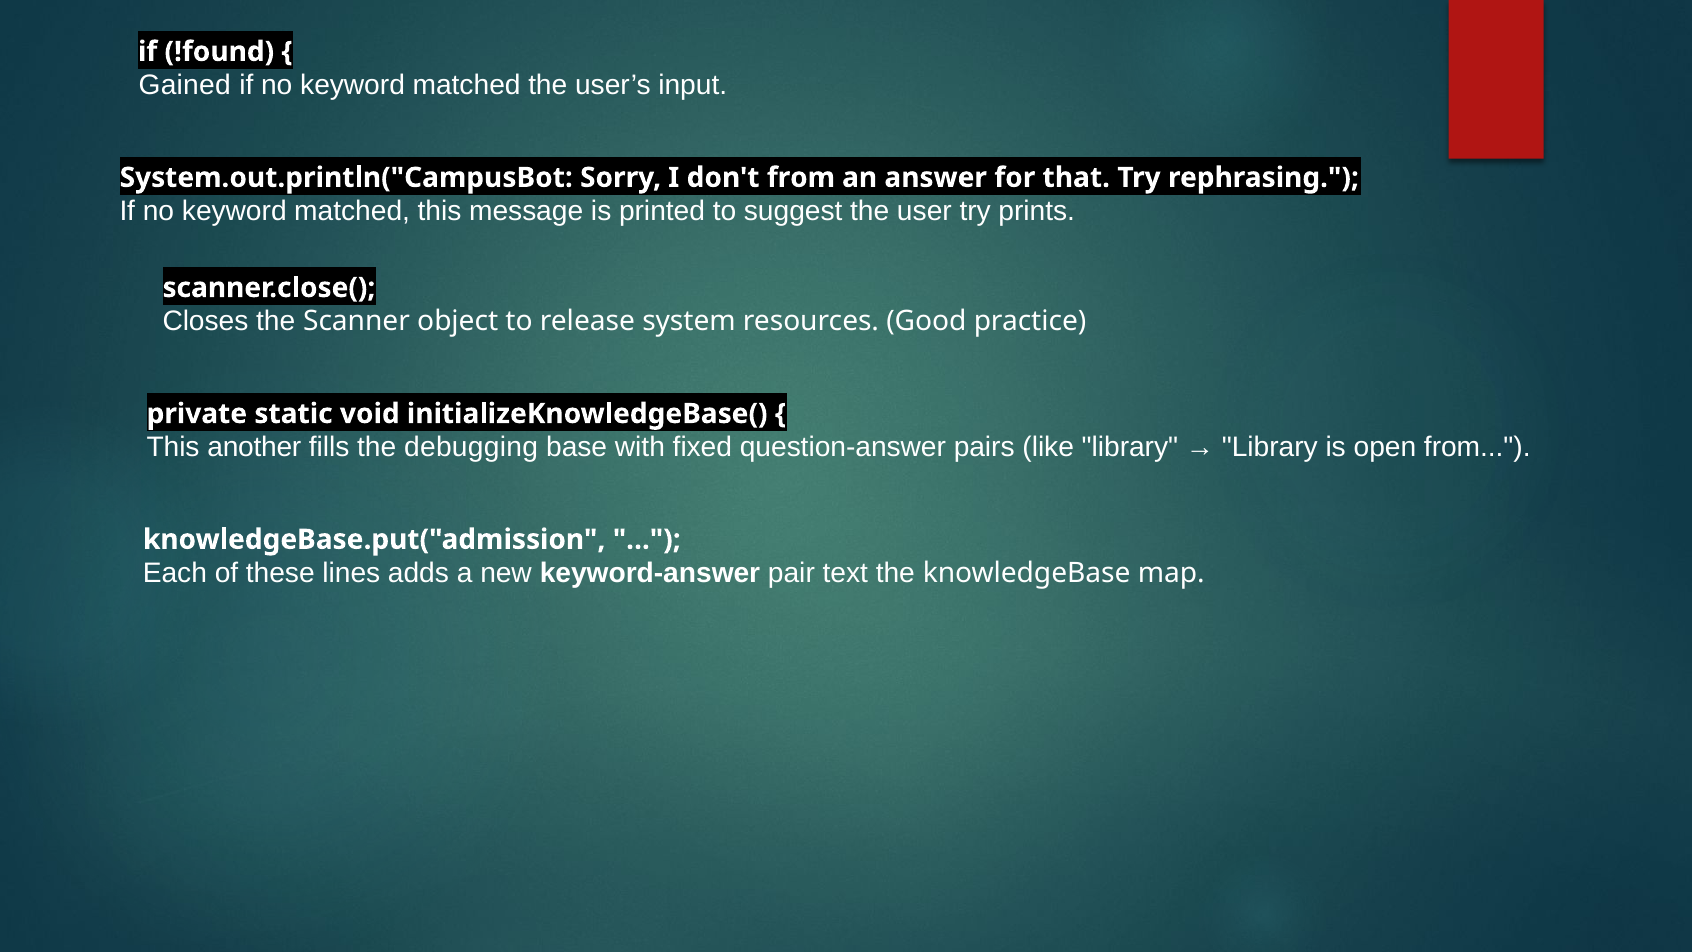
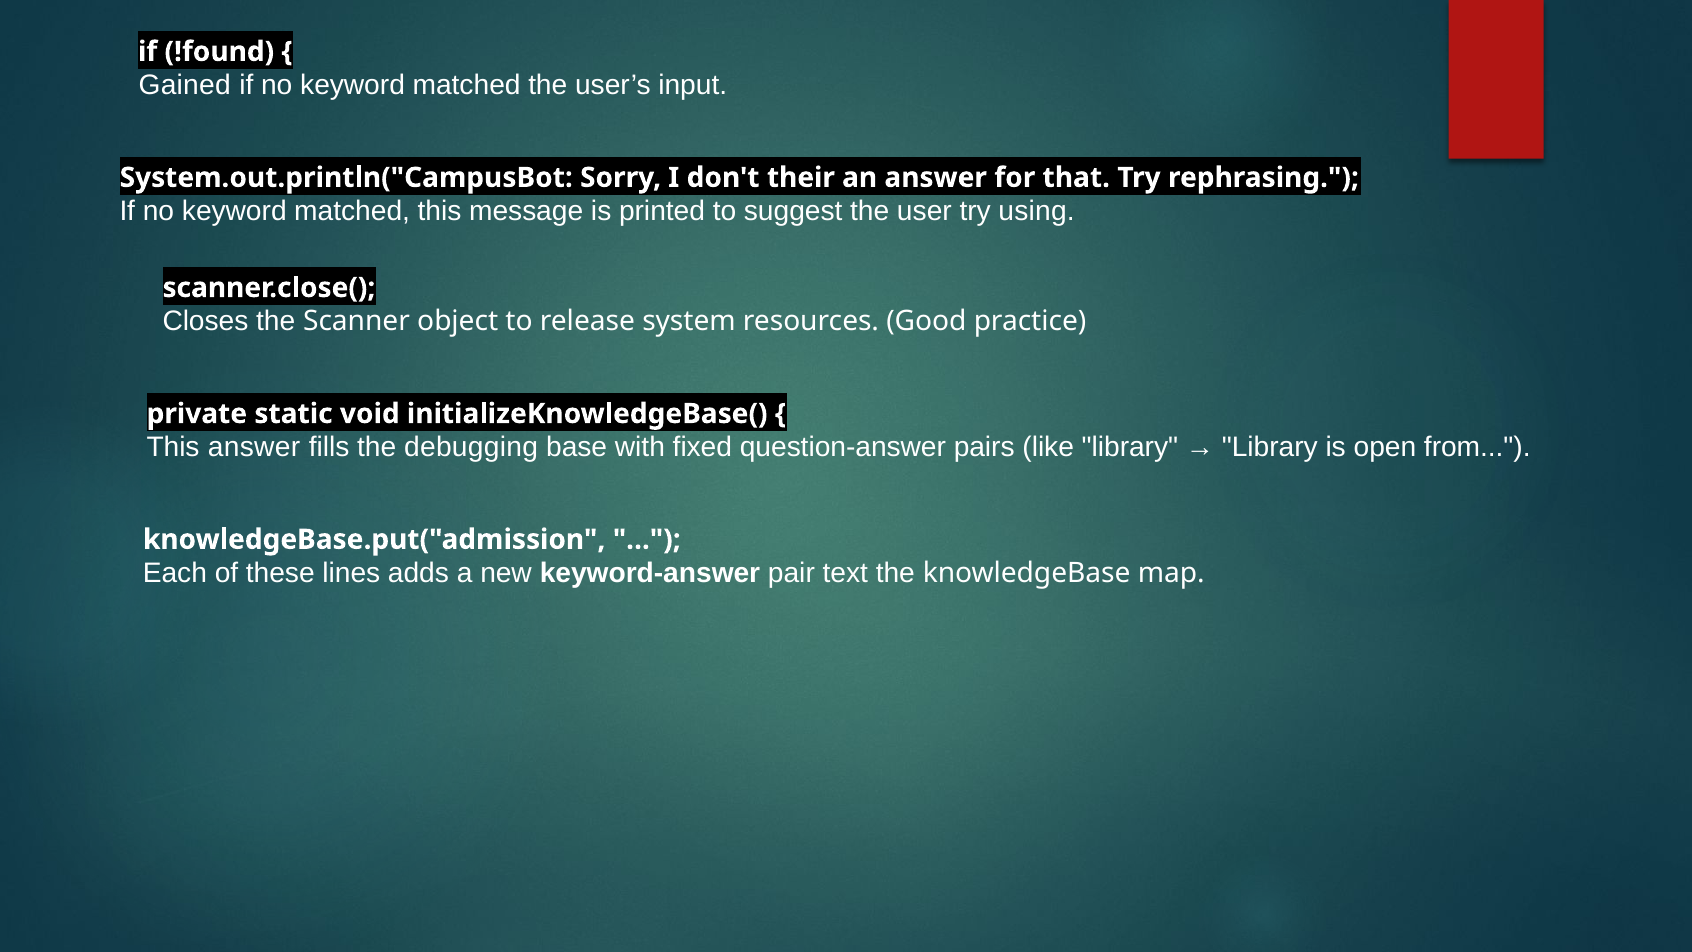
don't from: from -> their (801, 178)
prints: prints -> using (1037, 211)
This another: another -> answer (254, 447)
